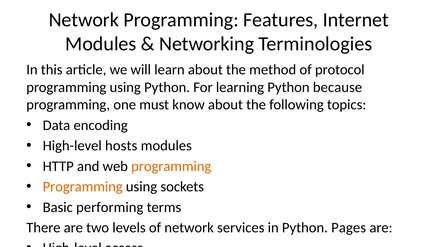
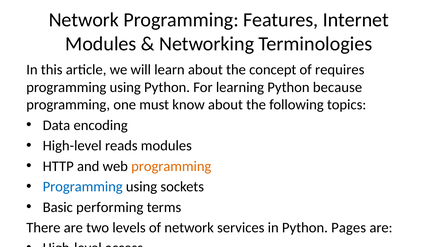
about the method: method -> concept (273, 69)
of protocol: protocol -> requires (340, 69)
High-level hosts: hosts -> reads (121, 145)
Programming colour: orange -> blue (83, 186)
